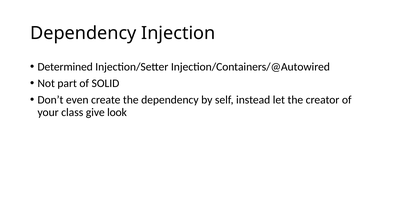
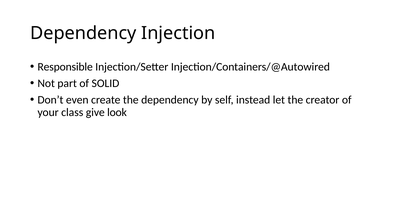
Determined: Determined -> Responsible (65, 67)
